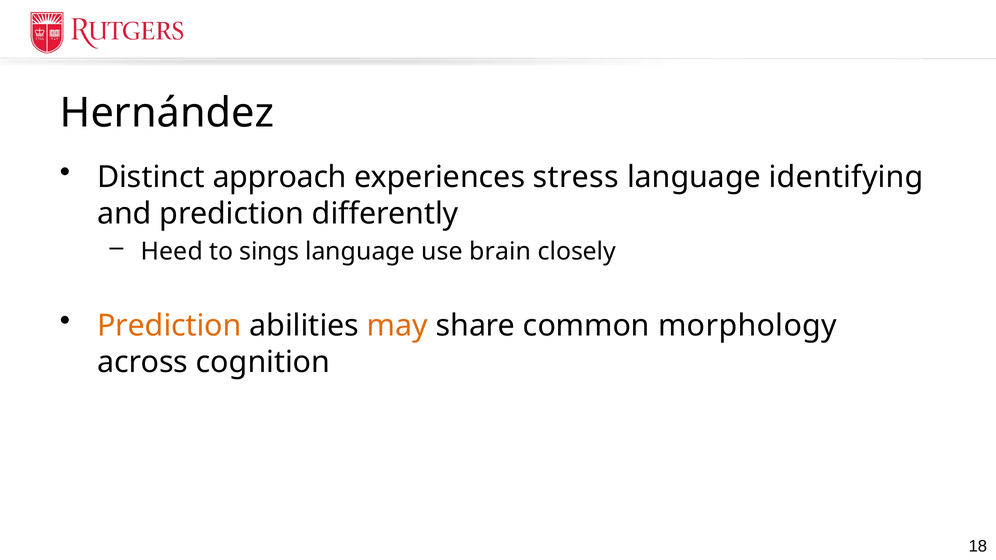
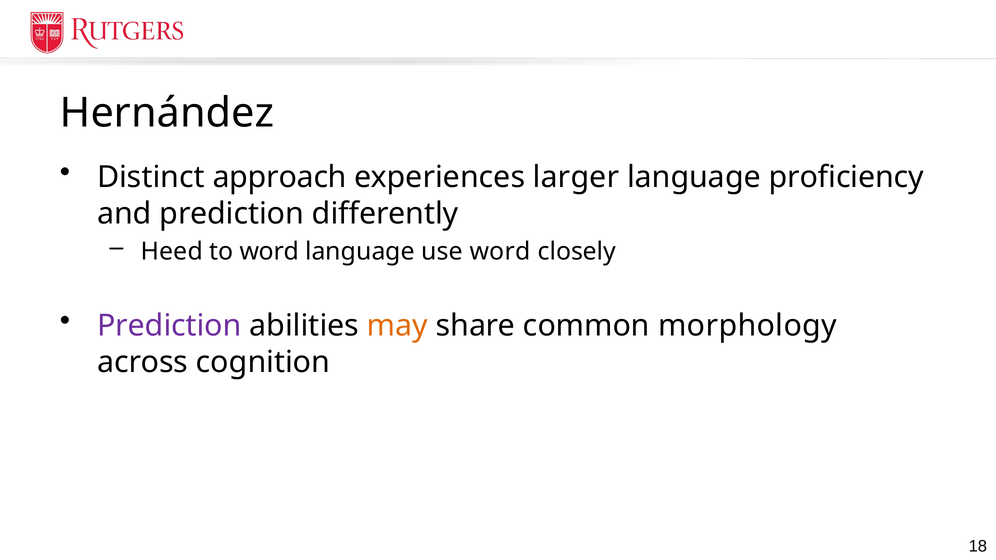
stress: stress -> larger (576, 177)
identifying: identifying -> proficiency (846, 177)
to sings: sings -> word (269, 251)
use brain: brain -> word (500, 251)
Prediction colour: orange -> purple (169, 326)
